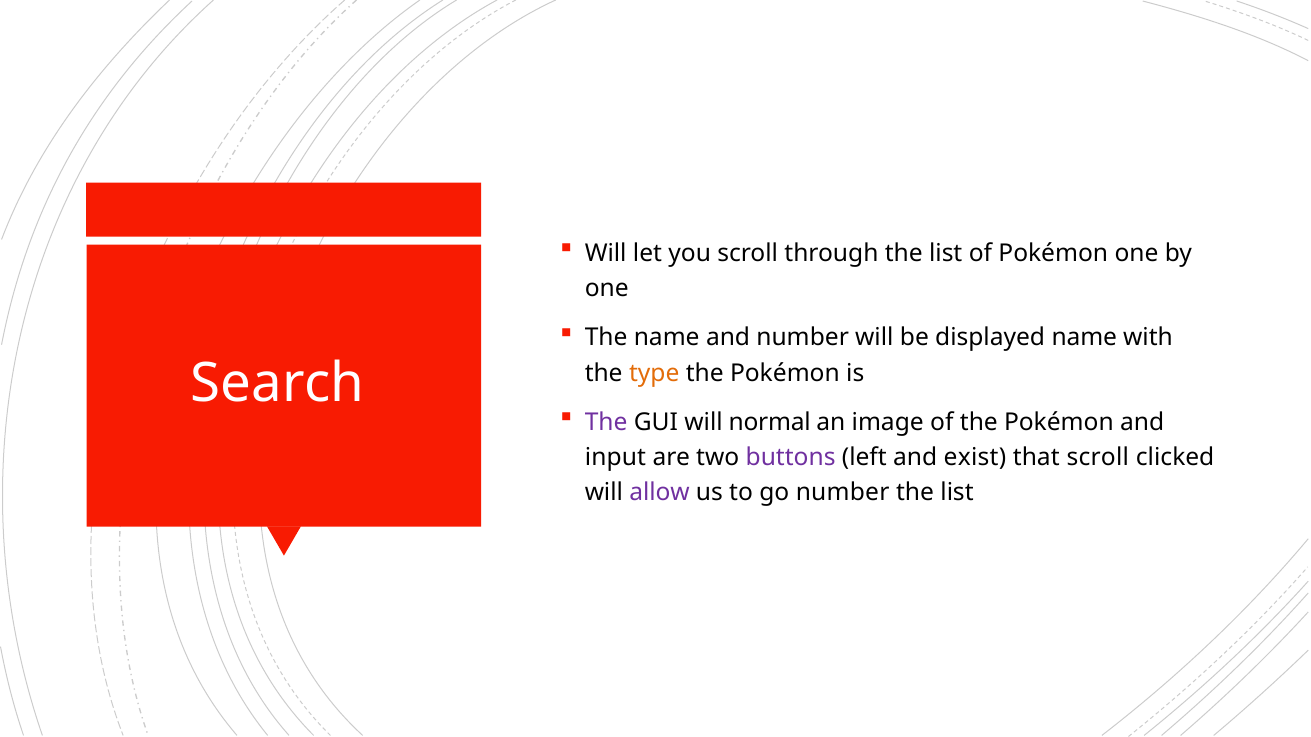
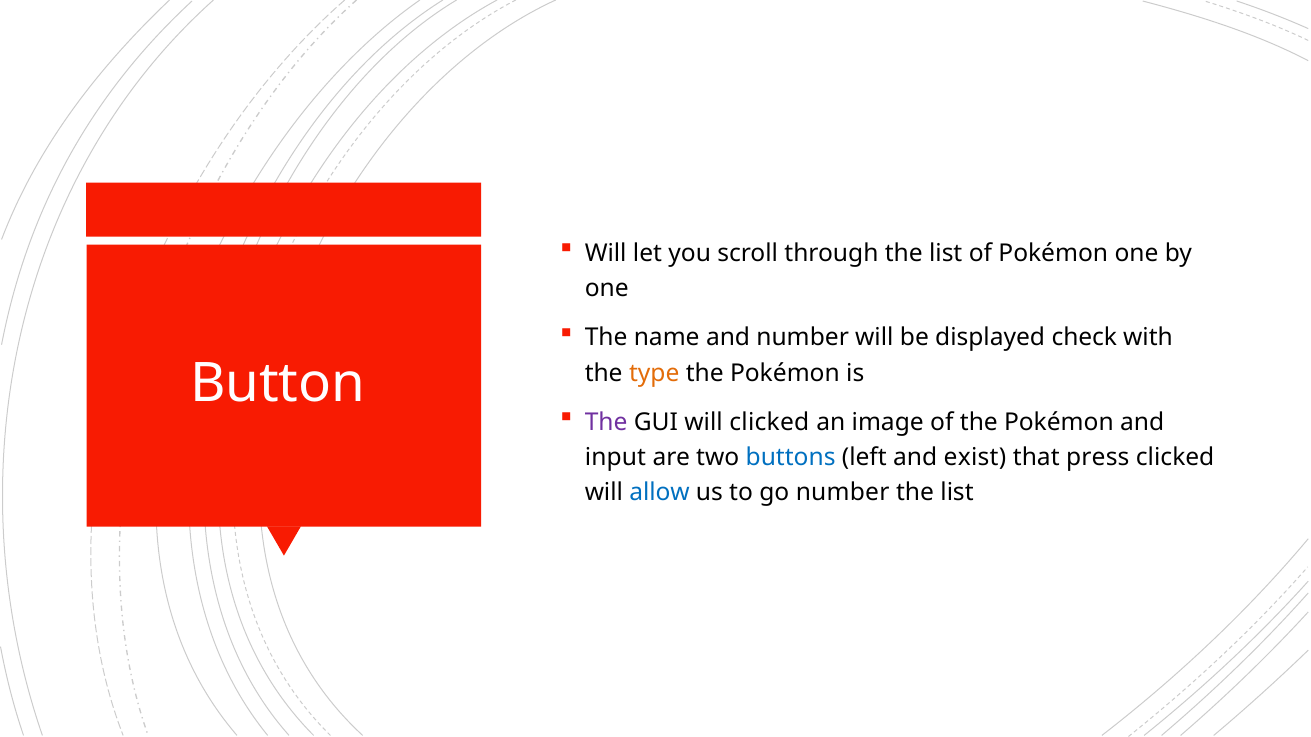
displayed name: name -> check (1084, 338)
Search: Search -> Button (278, 383)
will normal: normal -> clicked (769, 422)
buttons colour: purple -> blue (791, 458)
that scroll: scroll -> press (1098, 458)
allow colour: purple -> blue (660, 493)
